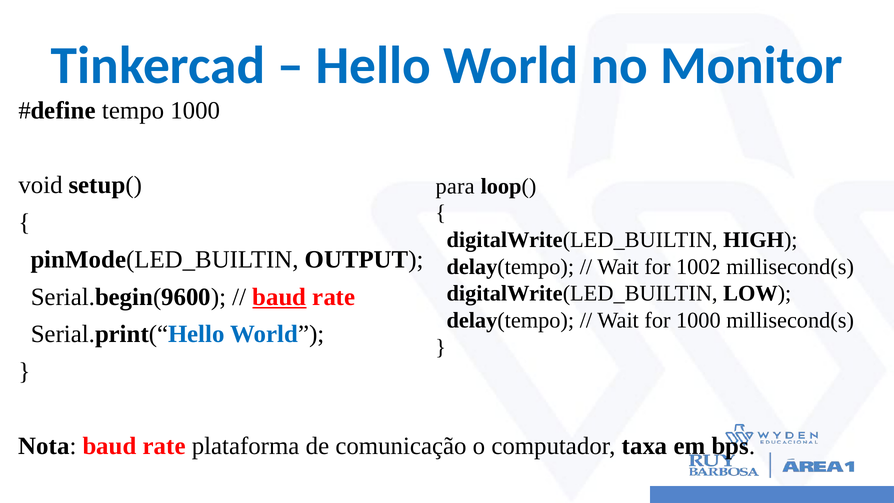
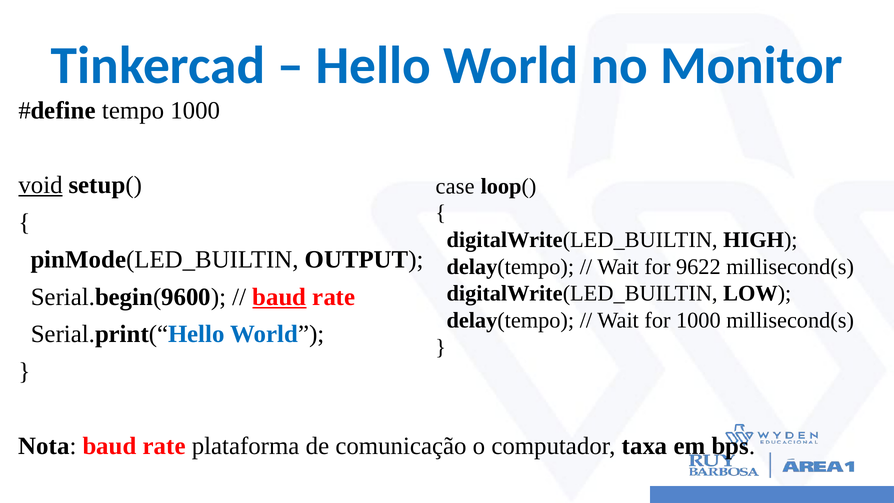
void underline: none -> present (41, 185)
para: para -> case (455, 186)
1002: 1002 -> 9622 (698, 267)
